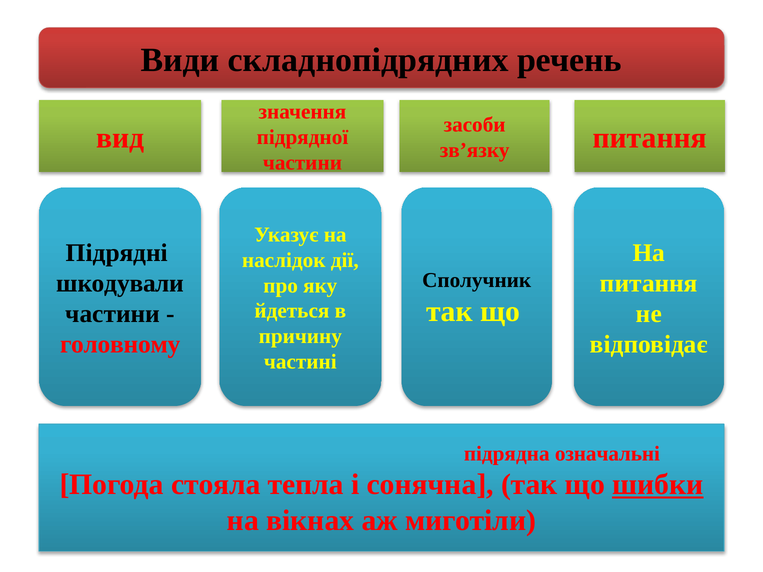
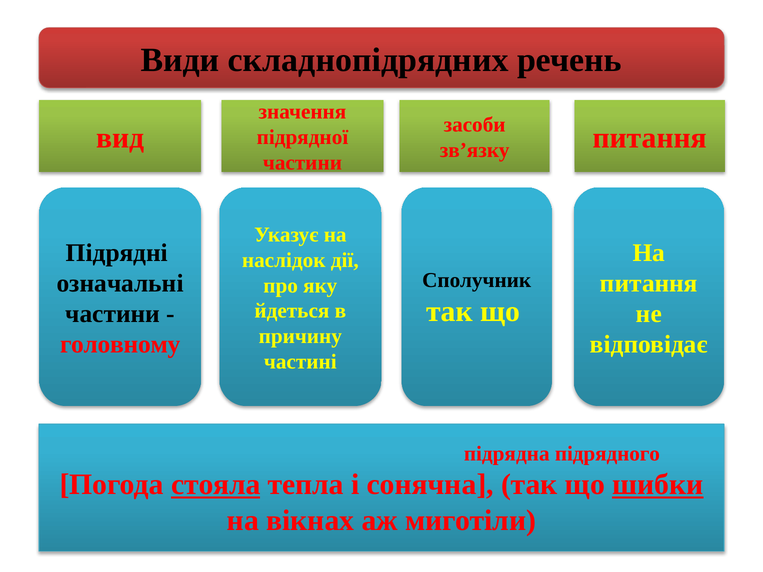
шкодували: шкодували -> означальні (120, 283)
означальні: означальні -> підрядного (607, 454)
стояла underline: none -> present (216, 485)
